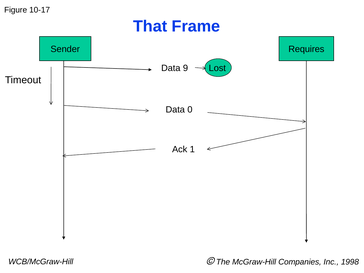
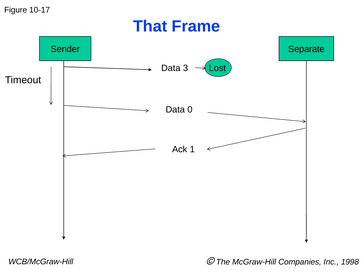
Requires: Requires -> Separate (306, 49)
9: 9 -> 3 (185, 68)
